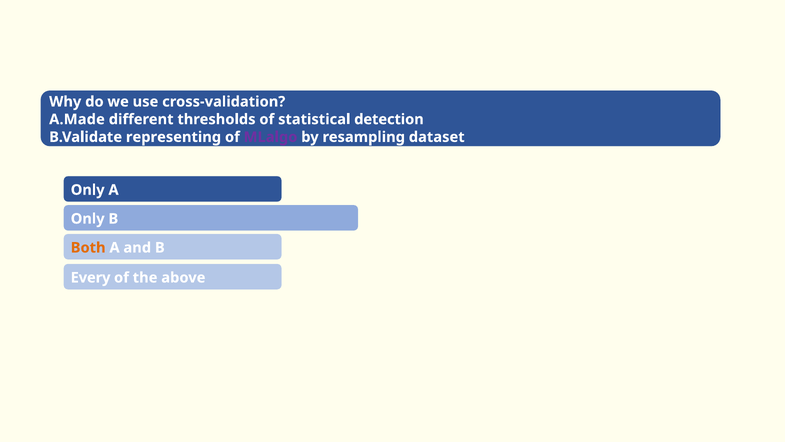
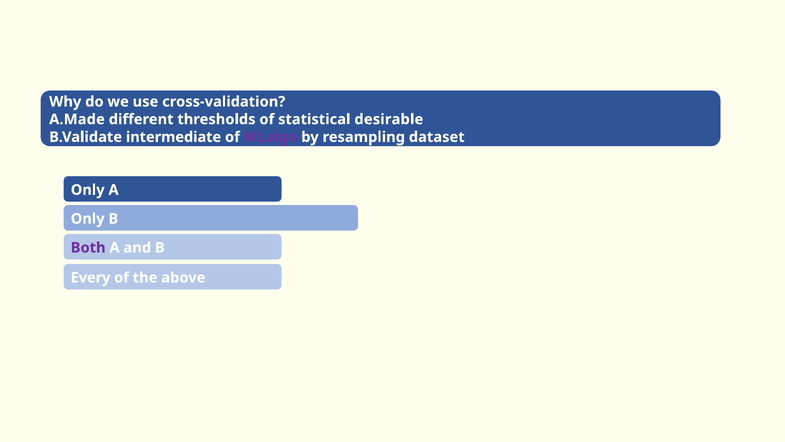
detection: detection -> desirable (389, 119)
representing: representing -> intermediate (174, 137)
Both colour: orange -> purple (88, 247)
